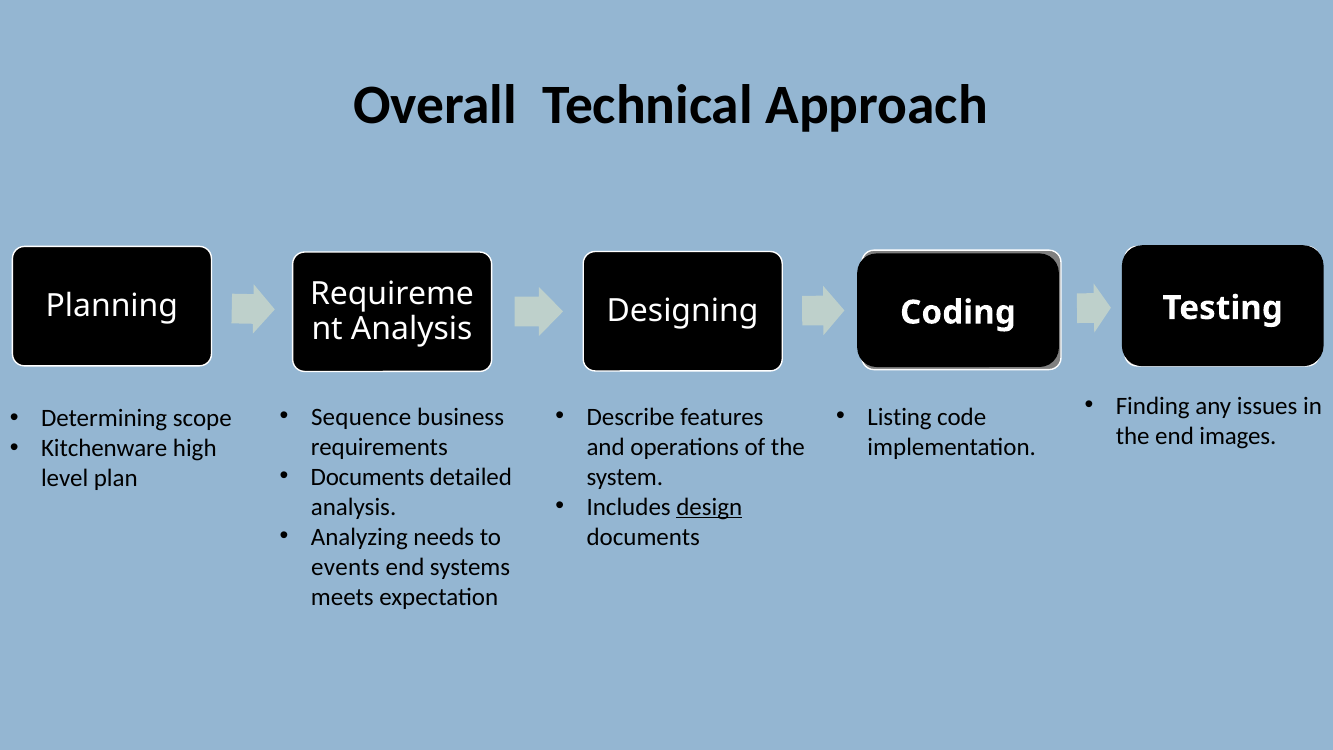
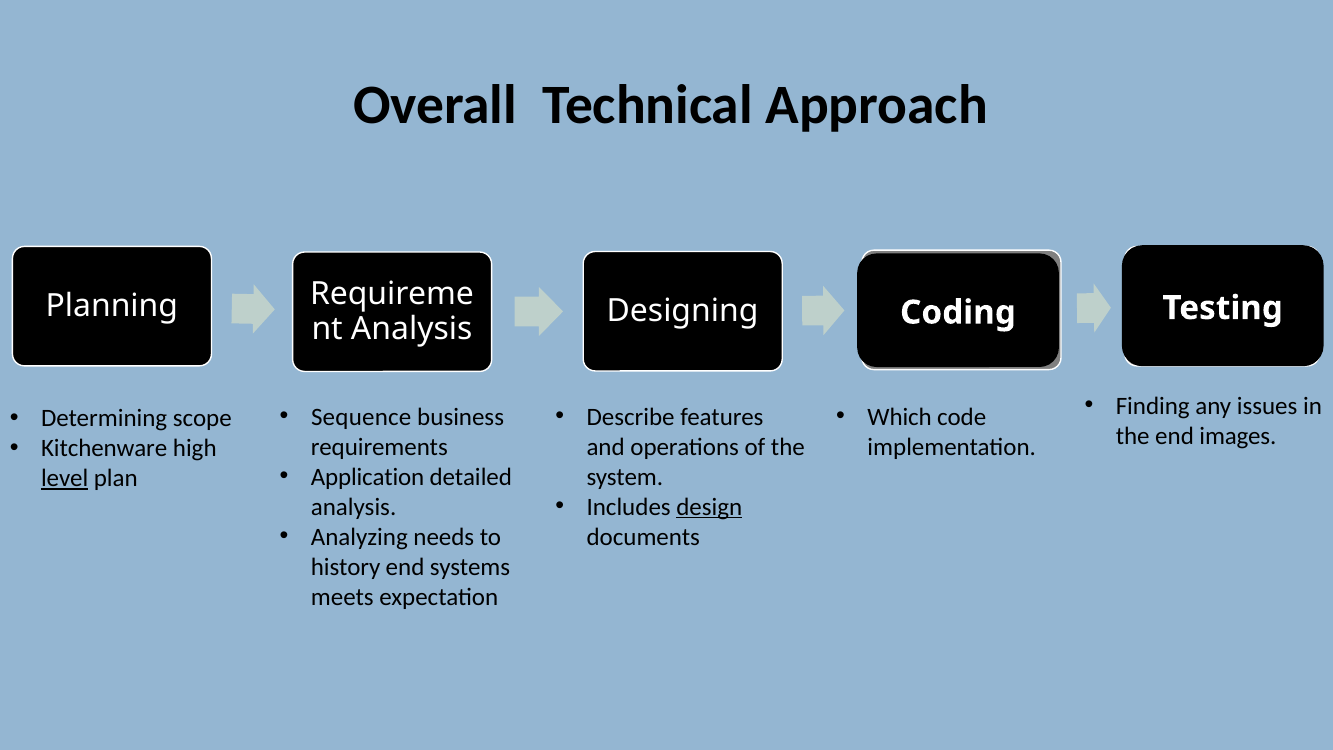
Listing: Listing -> Which (900, 417)
Documents: Documents -> Application (368, 477)
level underline: none -> present (65, 478)
events: events -> history (346, 567)
